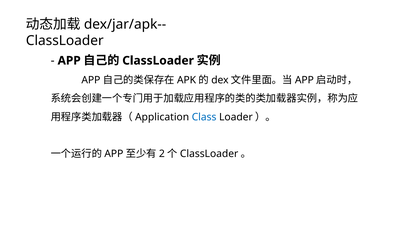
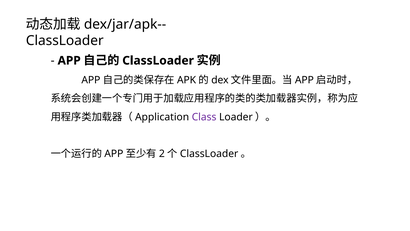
Class colour: blue -> purple (204, 117)
